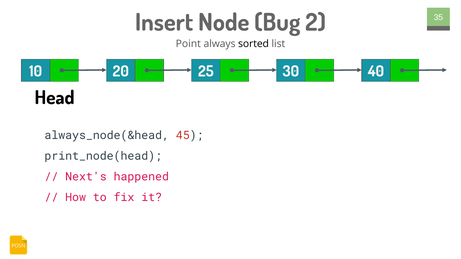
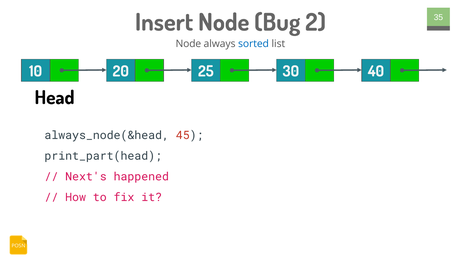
Point: Point -> Node (188, 44)
sorted colour: black -> blue (254, 44)
print_node(head: print_node(head -> print_part(head (103, 156)
